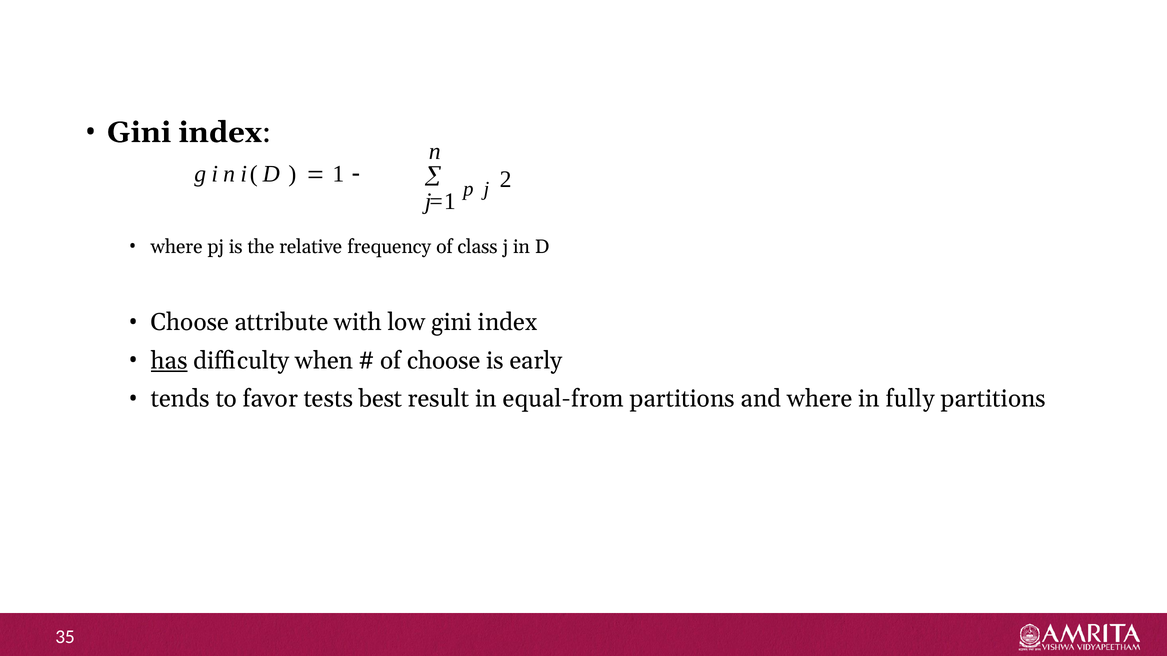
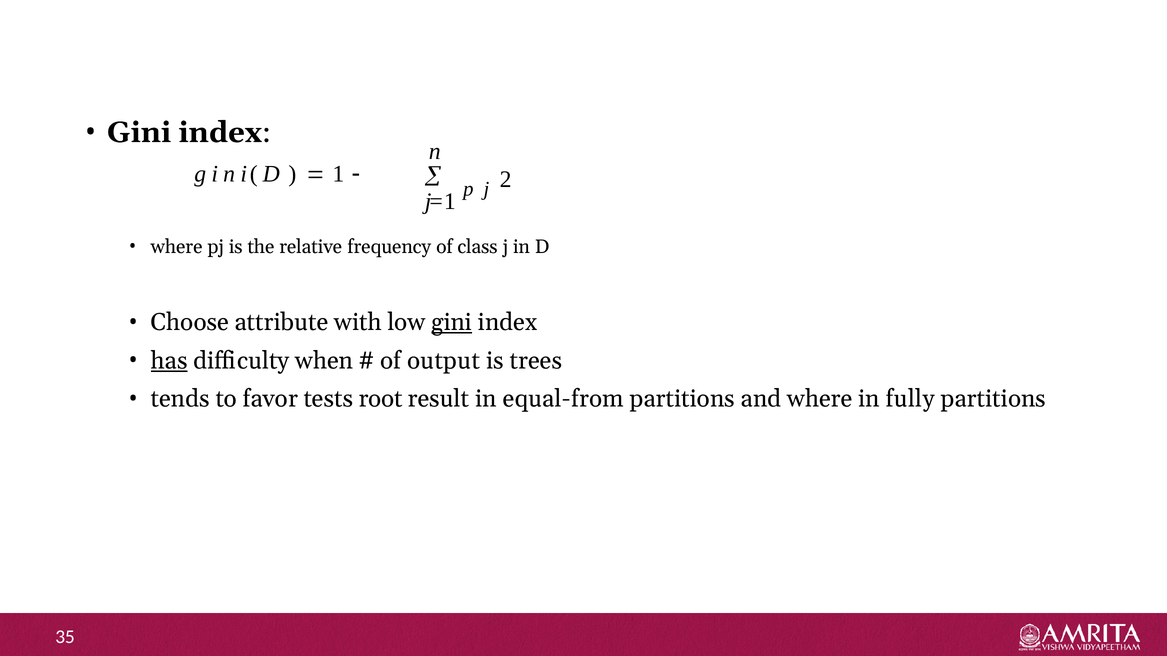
gini underline: none -> present (452, 323)
of choose: choose -> output (444, 361)
early: early -> trees (536, 361)
best: best -> root (381, 399)
